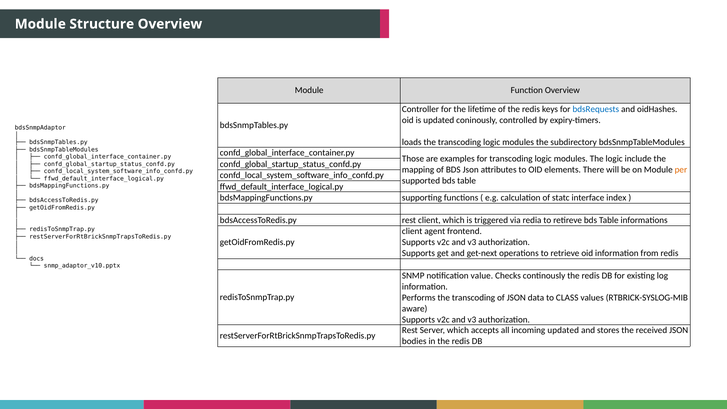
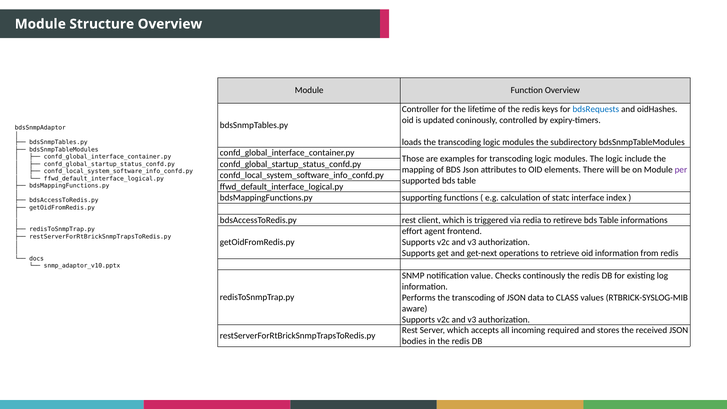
per colour: orange -> purple (681, 170)
client: client -> effort (412, 231)
incoming updated: updated -> required (563, 330)
